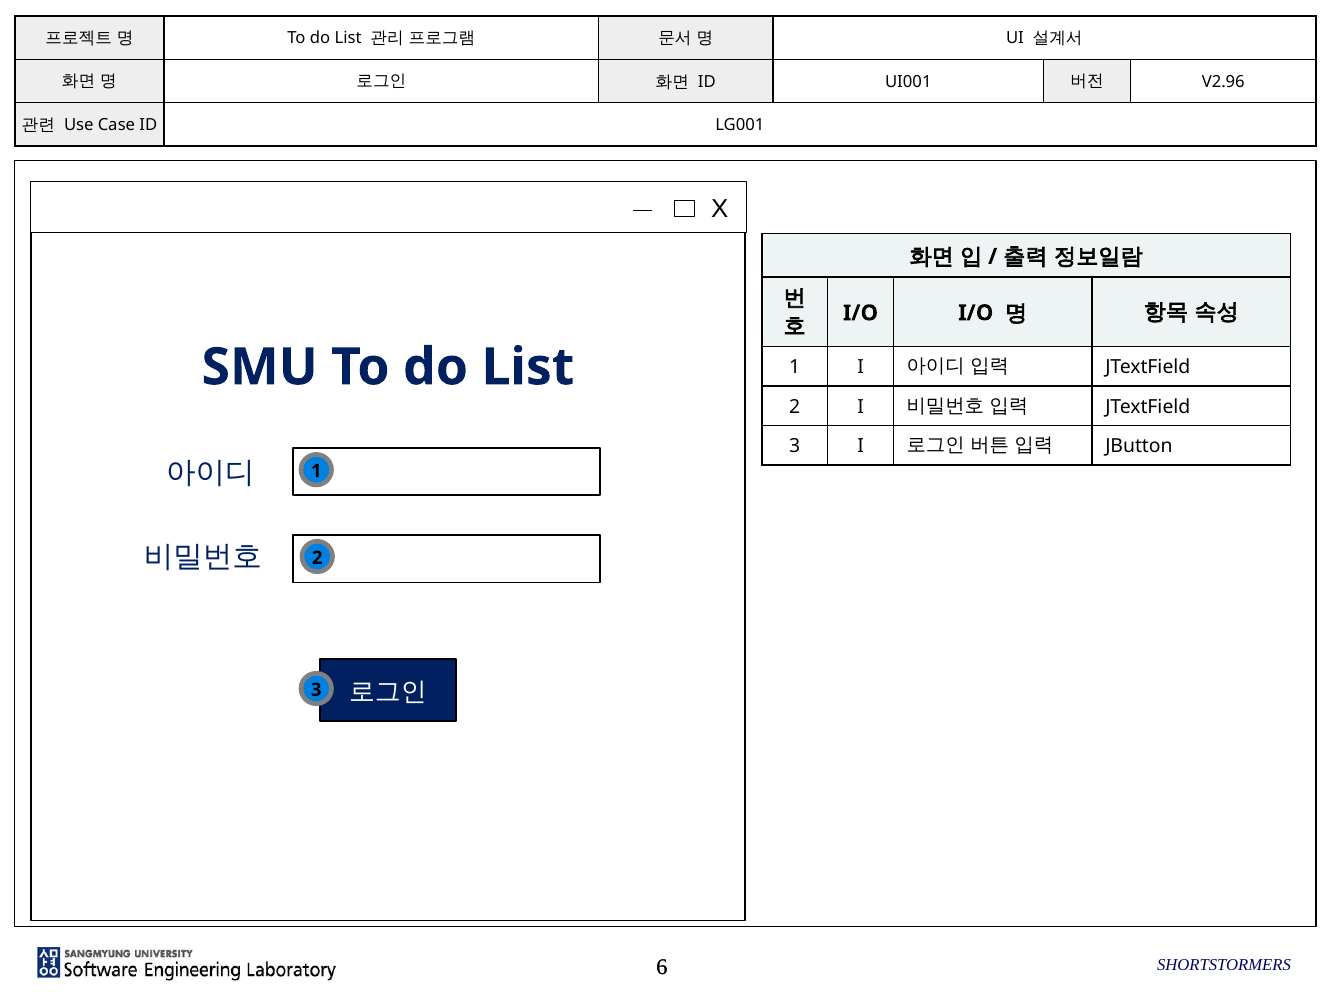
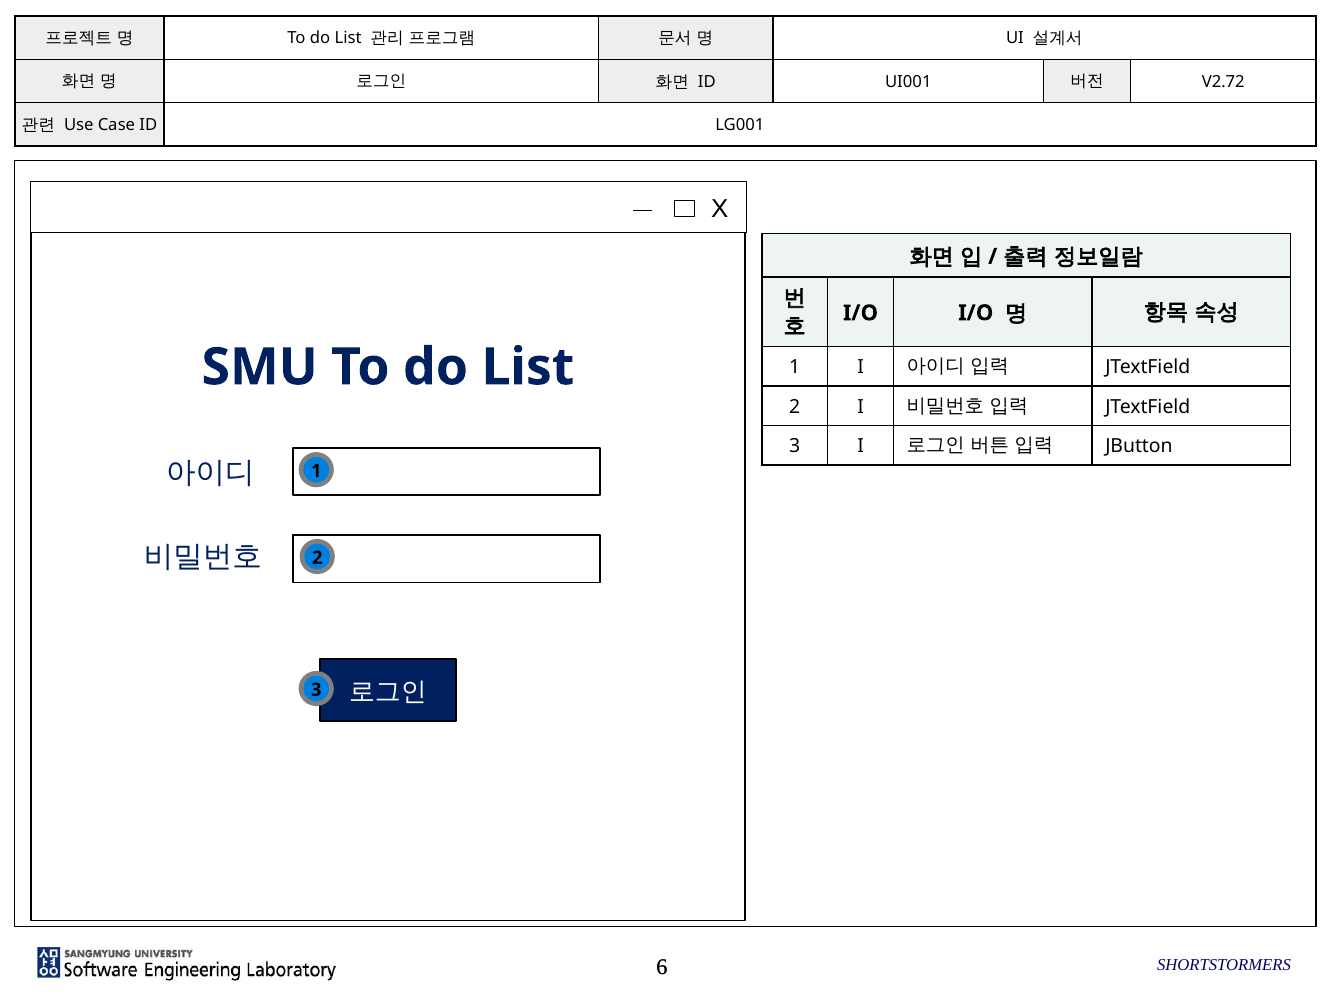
V2.96: V2.96 -> V2.72 (1223, 82)
